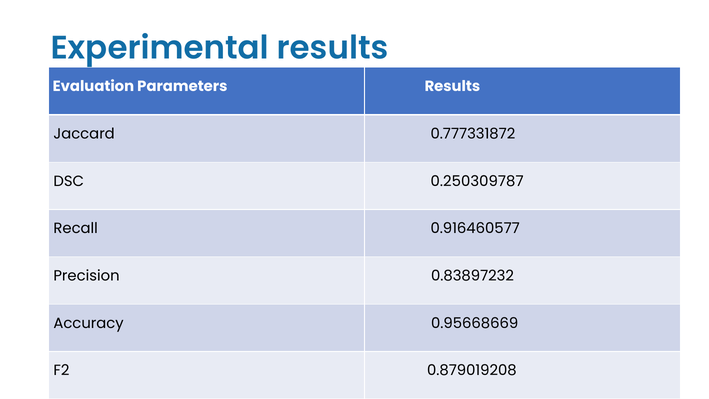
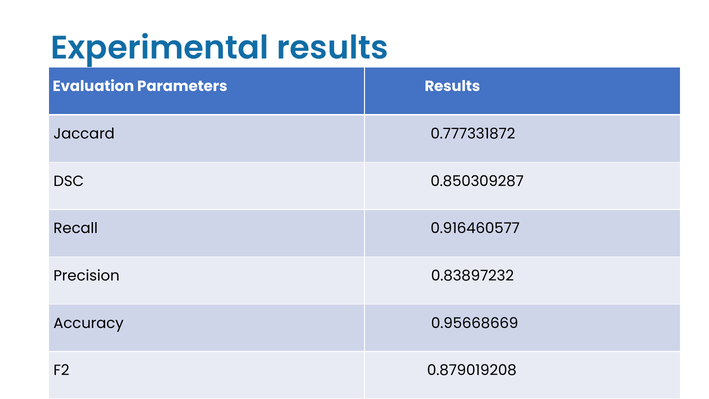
0.250309787: 0.250309787 -> 0.850309287 (477, 181)
